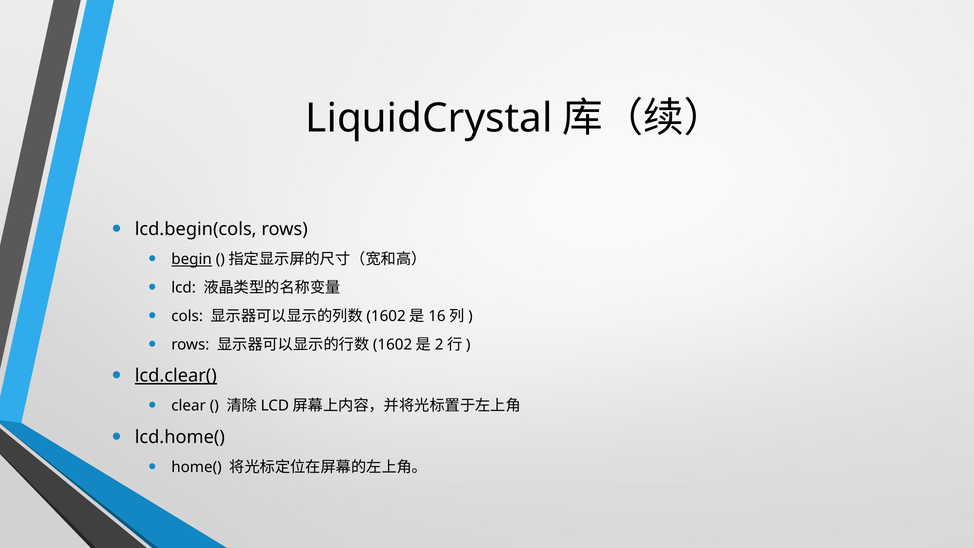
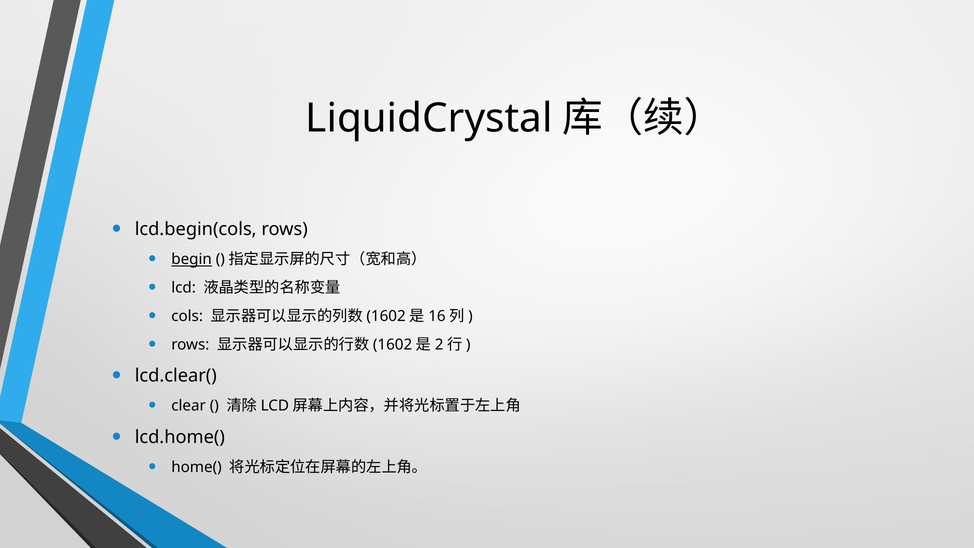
lcd.clear( underline: present -> none (176, 376)
